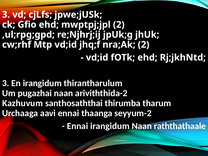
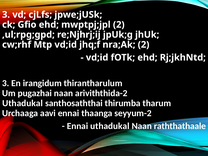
Kazhuvum: Kazhuvum -> Uthadukal (23, 103)
Ennai irangidum: irangidum -> uthadukal (110, 126)
